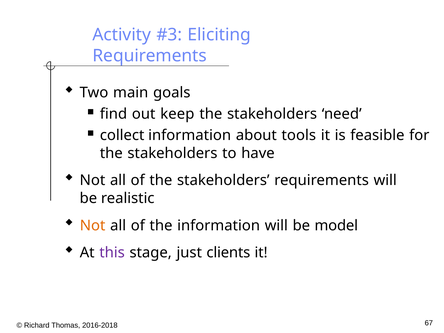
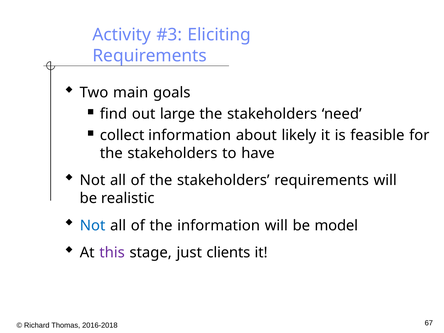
keep: keep -> large (177, 114)
tools: tools -> likely (299, 135)
Not colour: orange -> blue (93, 225)
